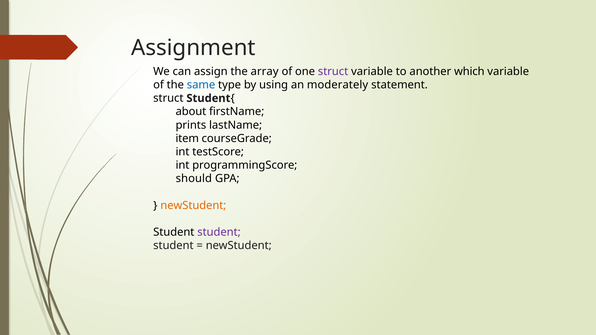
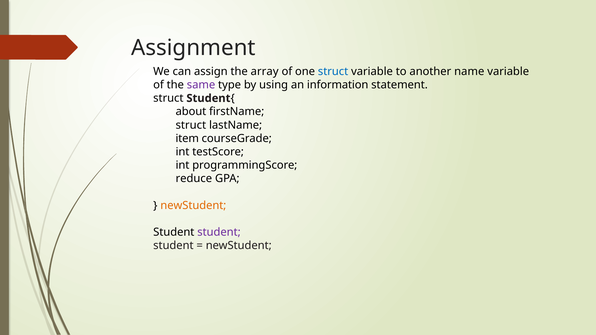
struct colour: purple -> blue (333, 71)
which: which -> name (469, 71)
same colour: blue -> purple (201, 85)
moderately: moderately -> information (338, 85)
prints: prints -> struct (191, 125)
should: should -> reduce (194, 179)
